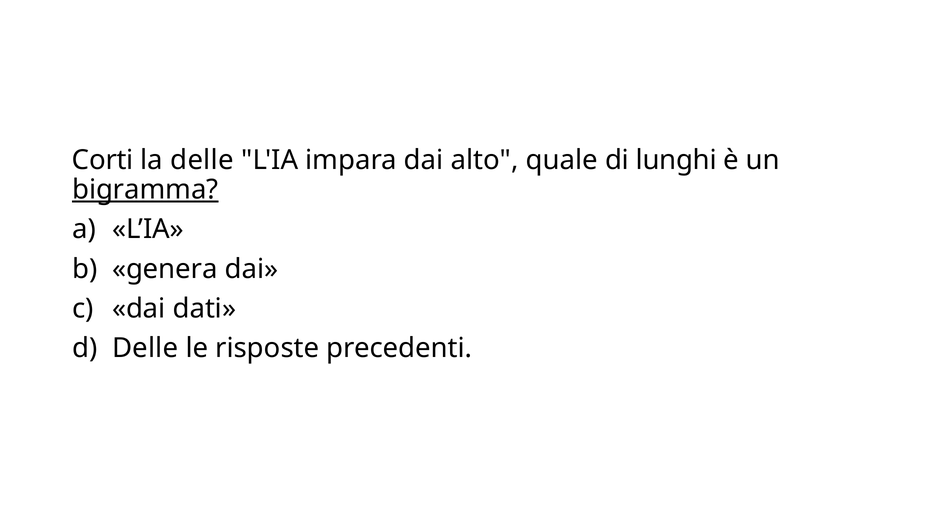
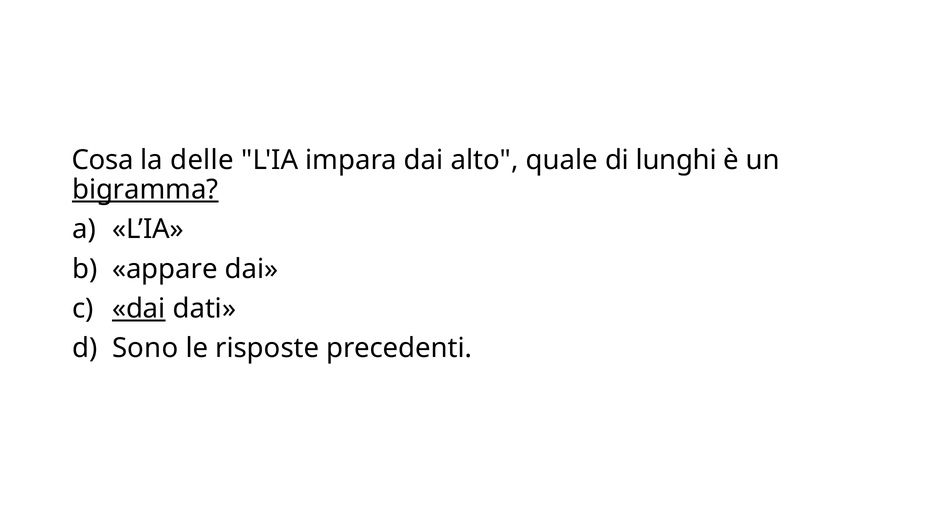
Corti: Corti -> Cosa (103, 160)
genera: genera -> appare (165, 269)
dai underline: none -> present (139, 309)
Delle: Delle -> Sono (145, 348)
